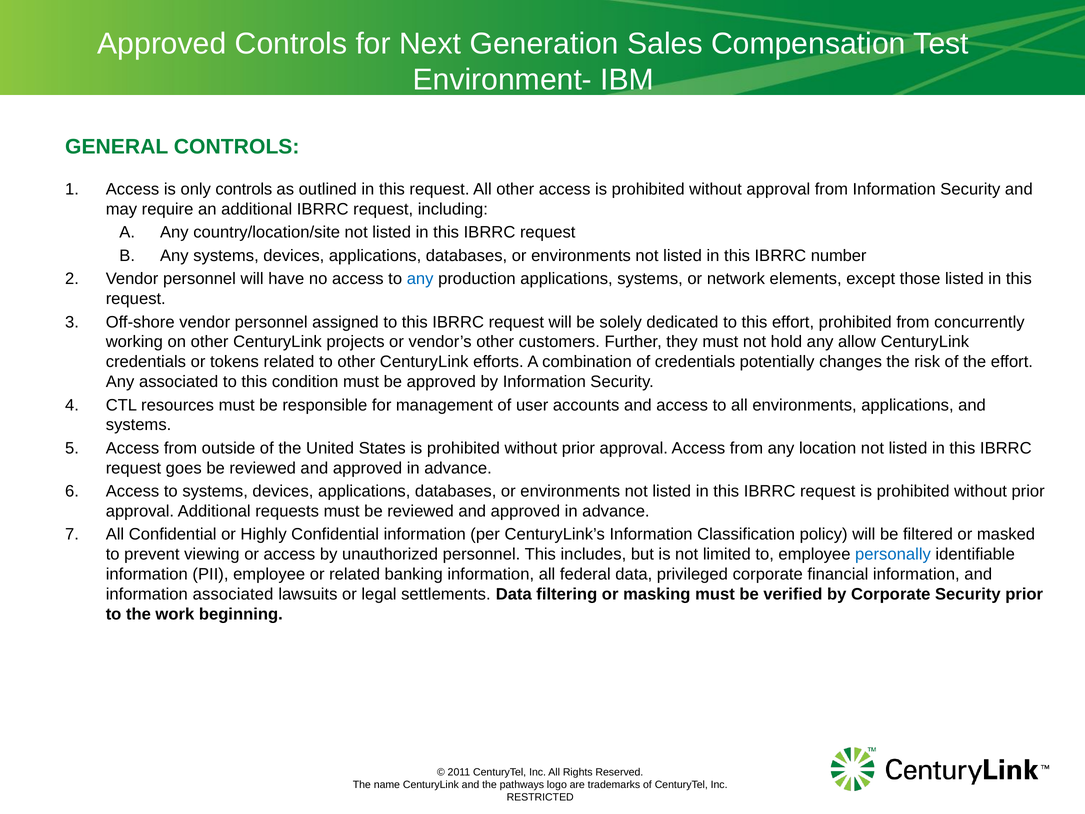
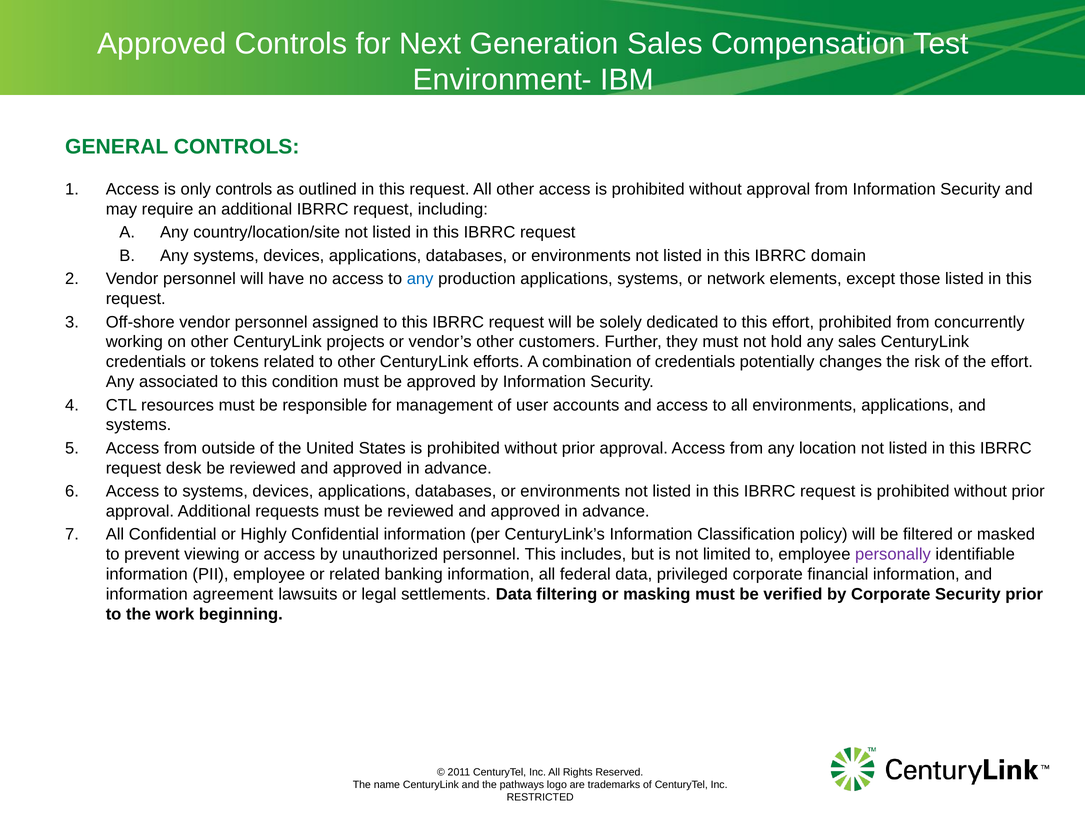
number: number -> domain (838, 256)
any allow: allow -> sales (857, 342)
goes: goes -> desk (184, 468)
personally colour: blue -> purple (893, 554)
information associated: associated -> agreement (233, 594)
